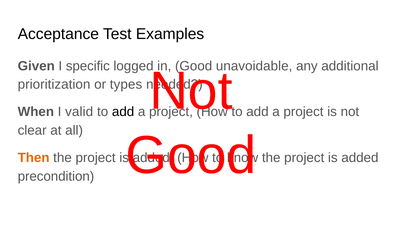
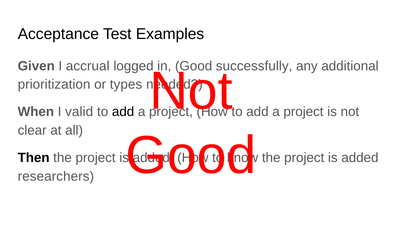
specific: specific -> accrual (88, 66)
unavoidable: unavoidable -> successfully (254, 66)
Then colour: orange -> black (34, 157)
precondition: precondition -> researchers (56, 176)
